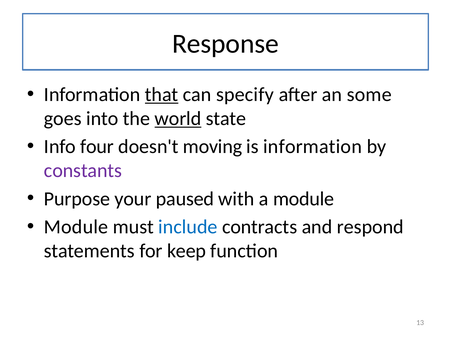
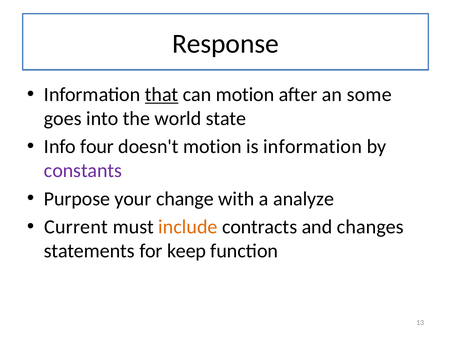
can specify: specify -> motion (245, 95)
world underline: present -> none (178, 119)
doesn't moving: moving -> motion (212, 147)
paused: paused -> change (185, 199)
a module: module -> analyze (304, 199)
Module: Module -> Current (76, 227)
include colour: blue -> orange (188, 227)
respond: respond -> changes (370, 227)
